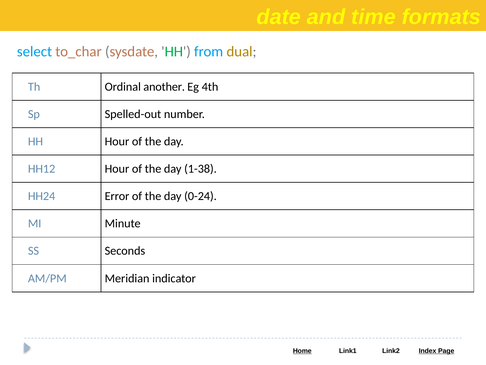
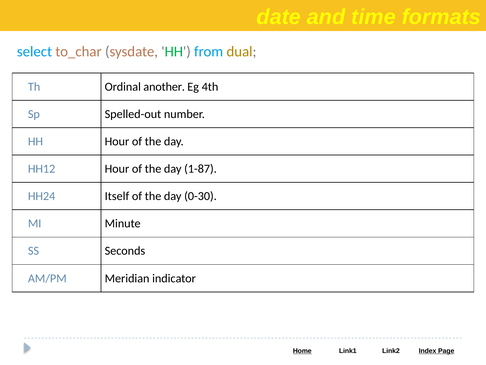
1-38: 1-38 -> 1-87 (201, 169)
Error: Error -> Itself (117, 196)
0-24: 0-24 -> 0-30 (201, 196)
